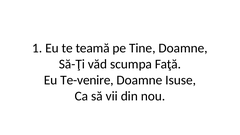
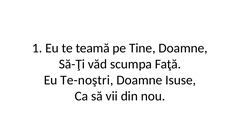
Te-venire: Te-venire -> Te-noştri (87, 80)
